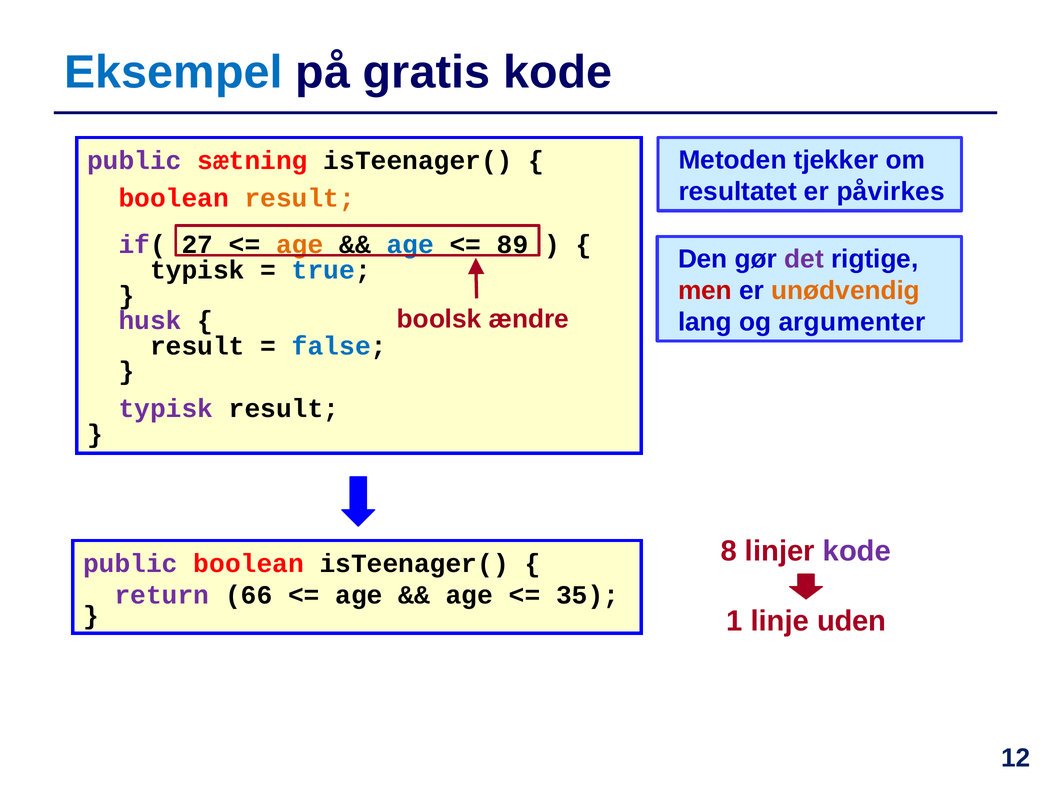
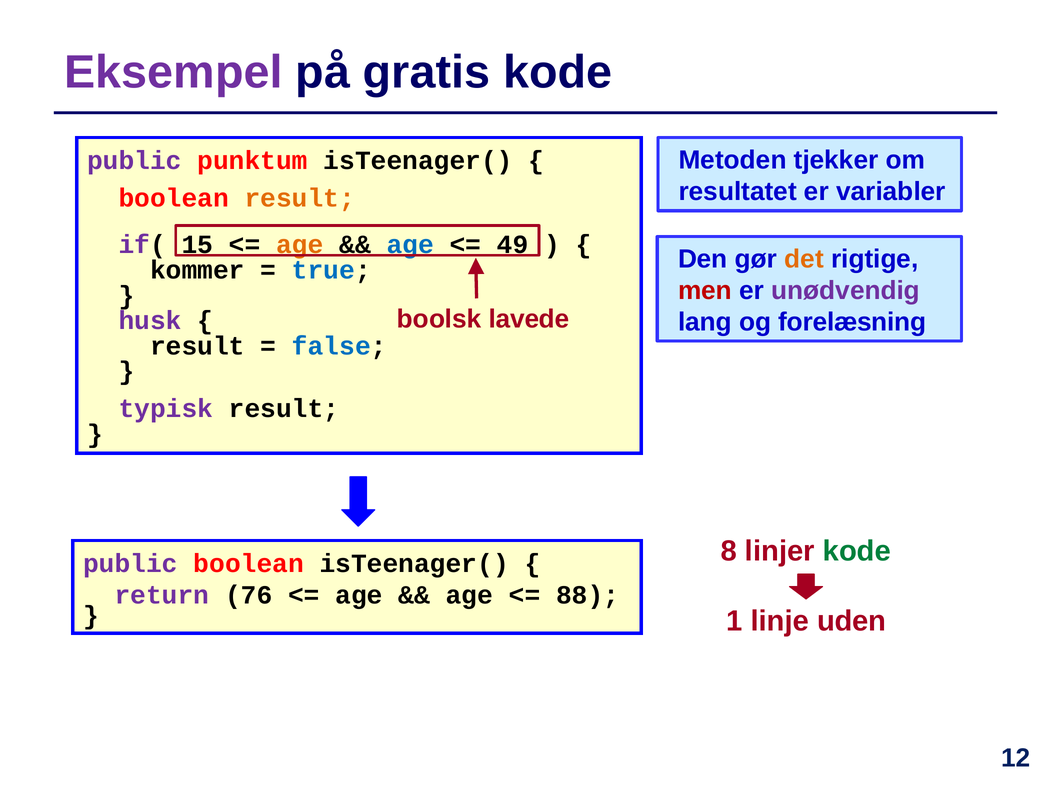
Eksempel colour: blue -> purple (173, 72)
sætning: sætning -> punktum (253, 160)
påvirkes: påvirkes -> variabler (891, 192)
27: 27 -> 15 (197, 245)
89: 89 -> 49 (513, 245)
det colour: purple -> orange (804, 259)
typisk: typisk -> kommer (197, 270)
unødvendig colour: orange -> purple (846, 291)
ændre: ændre -> lavede (529, 319)
argumenter: argumenter -> forelæsning (852, 322)
kode colour: purple -> green (857, 551)
66: 66 -> 76 (249, 595)
35: 35 -> 88 (588, 595)
